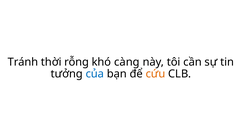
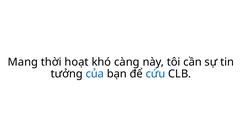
Tránh: Tránh -> Mang (23, 62)
rỗng: rỗng -> hoạt (77, 62)
cứu colour: orange -> blue (155, 74)
